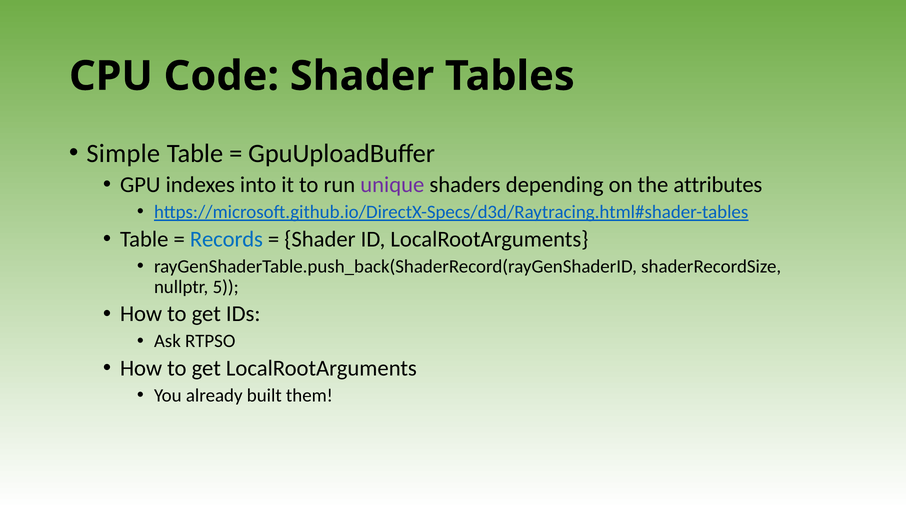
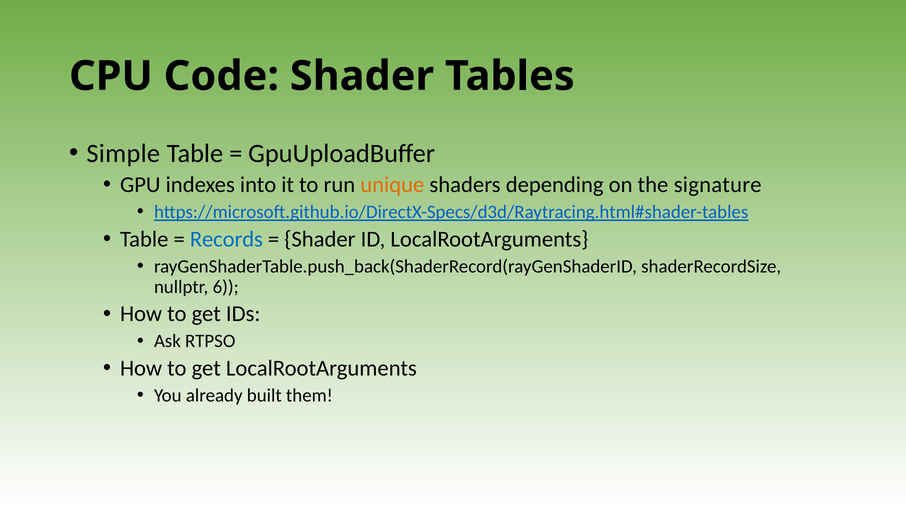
unique colour: purple -> orange (392, 184)
attributes: attributes -> signature (718, 184)
5: 5 -> 6 (226, 287)
